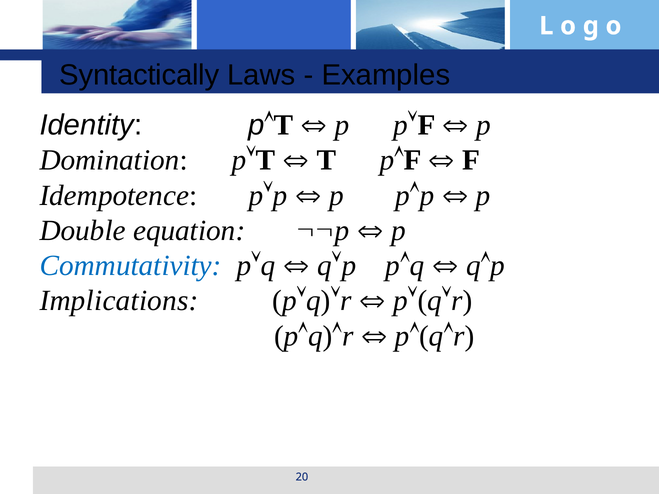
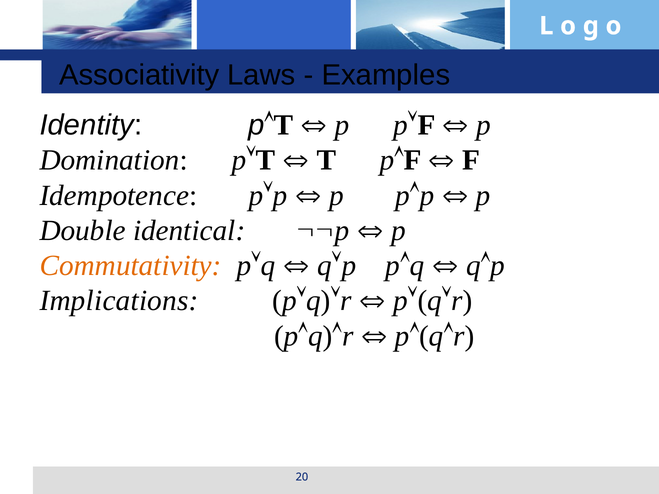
Syntactically: Syntactically -> Associativity (139, 75)
equation: equation -> identical (189, 231)
Commutativity colour: blue -> orange (131, 266)
